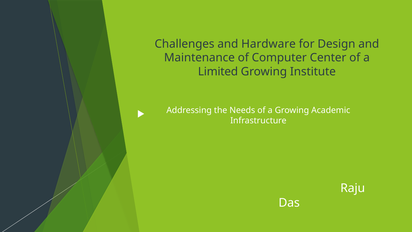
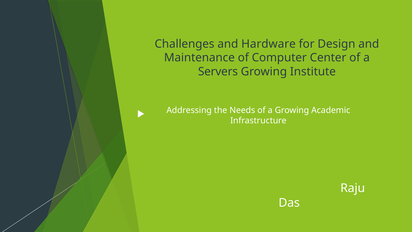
Limited: Limited -> Servers (218, 72)
